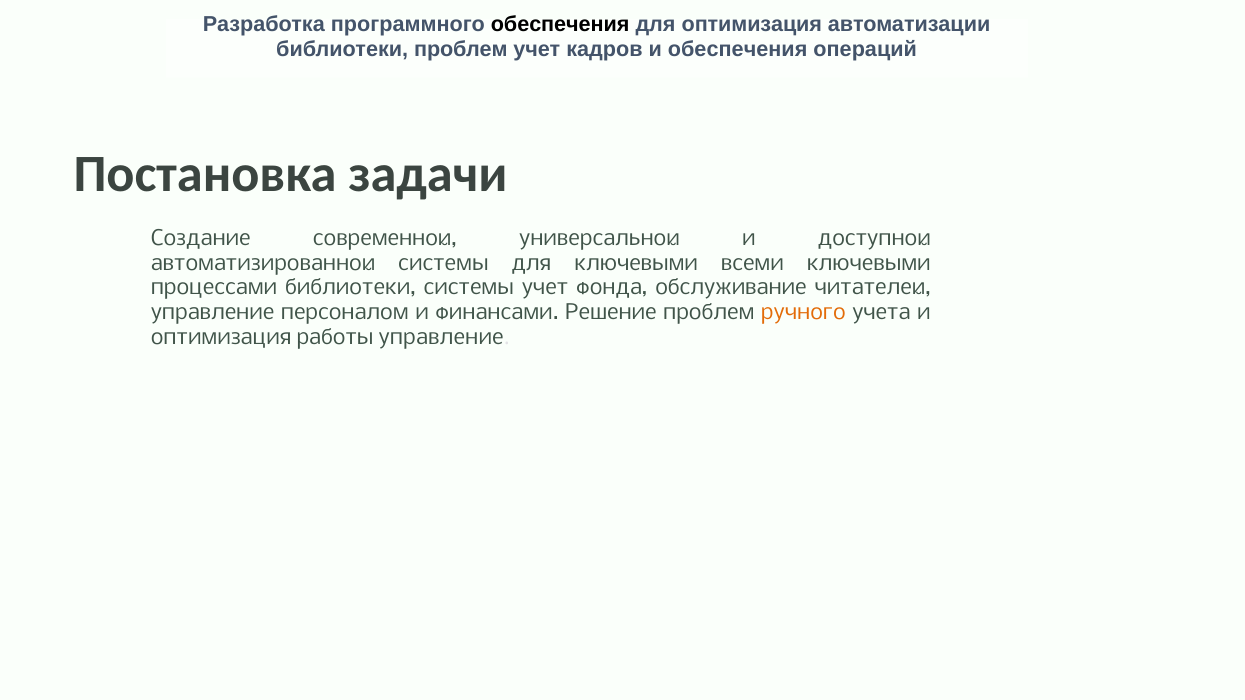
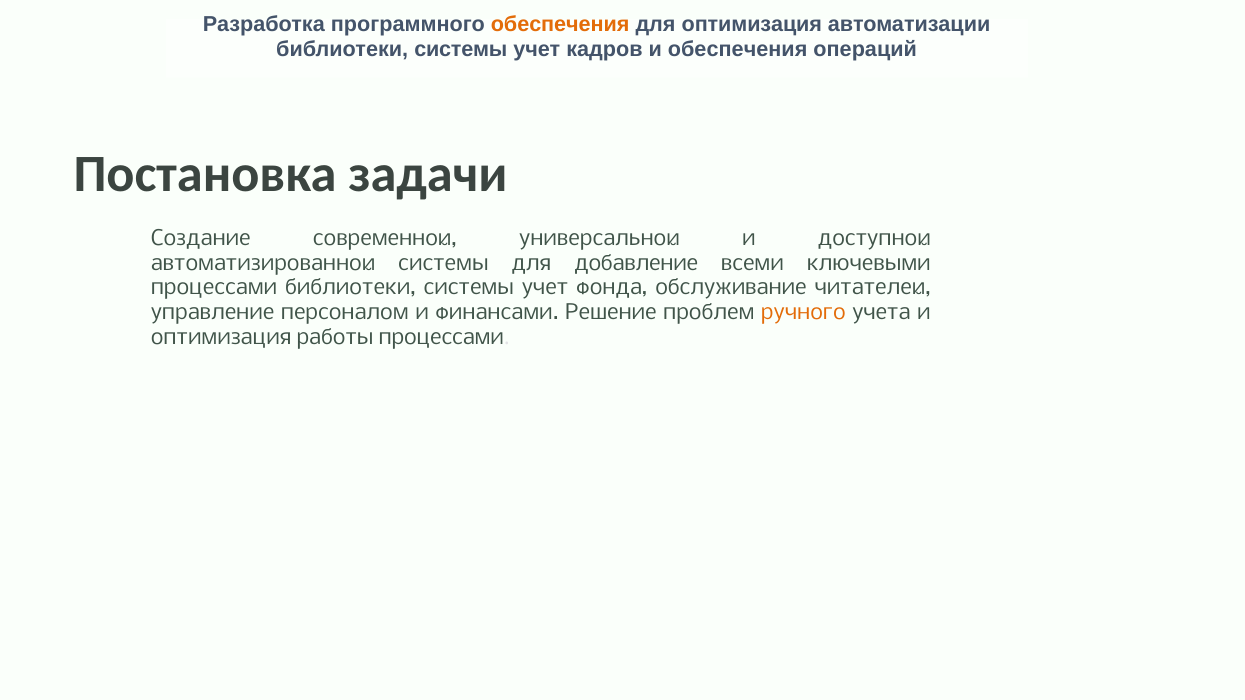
обеспечения colour: black -> orange (560, 24)
проблем: проблем -> системы (461, 50)
для ключевыми: ключевыми -> добавление (636, 264)
работы управление: управление -> процессами (441, 337)
